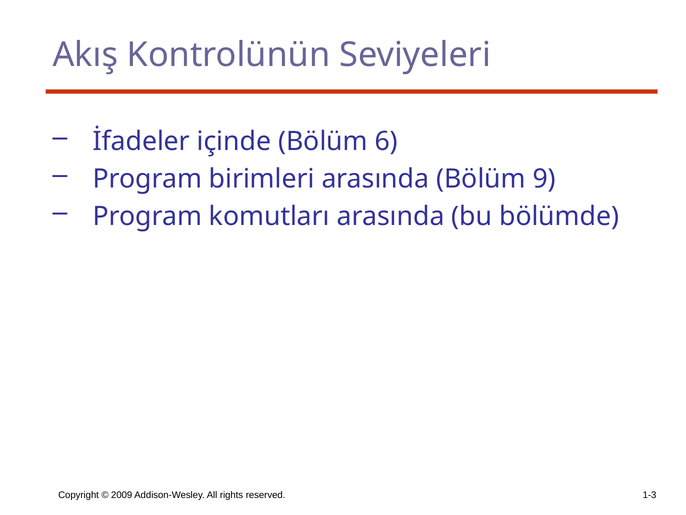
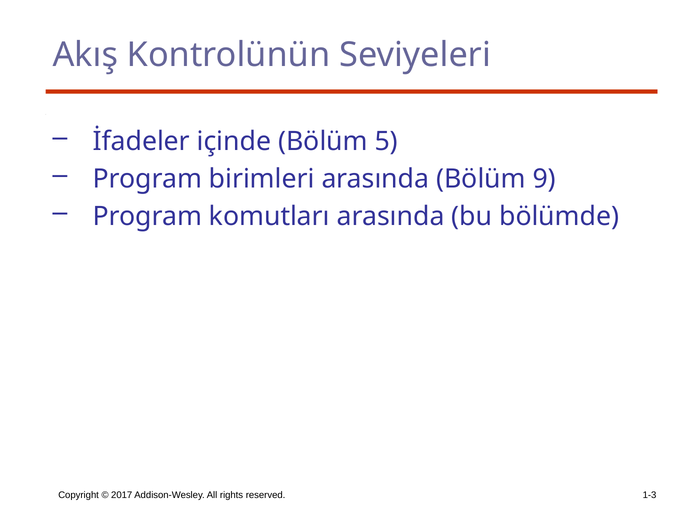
6: 6 -> 5 (386, 141)
2009: 2009 -> 2017 (122, 495)
